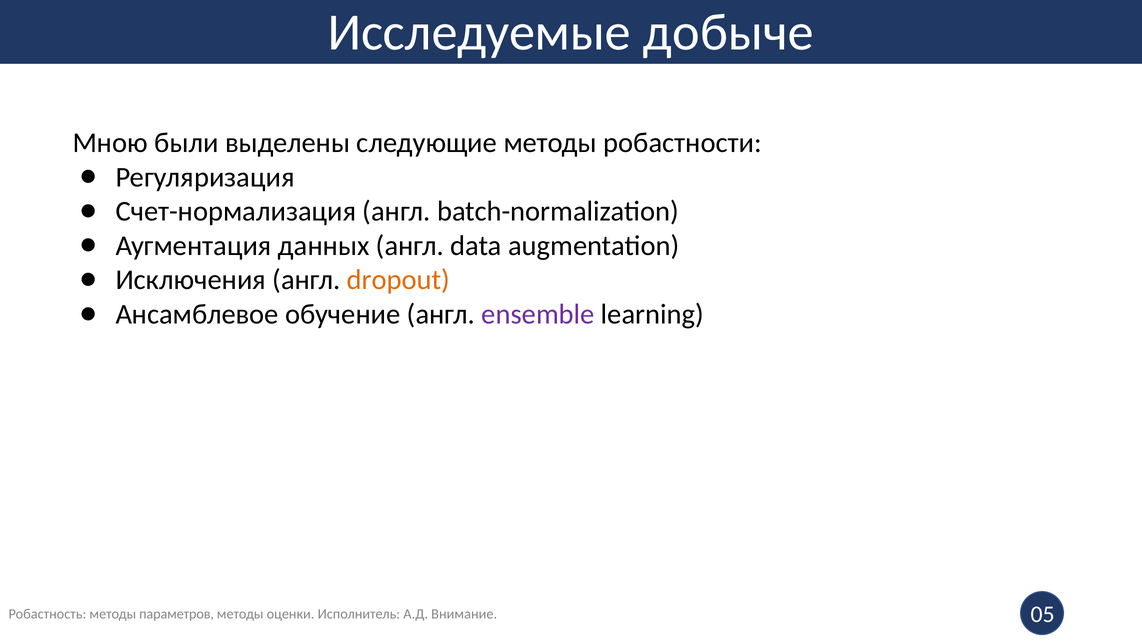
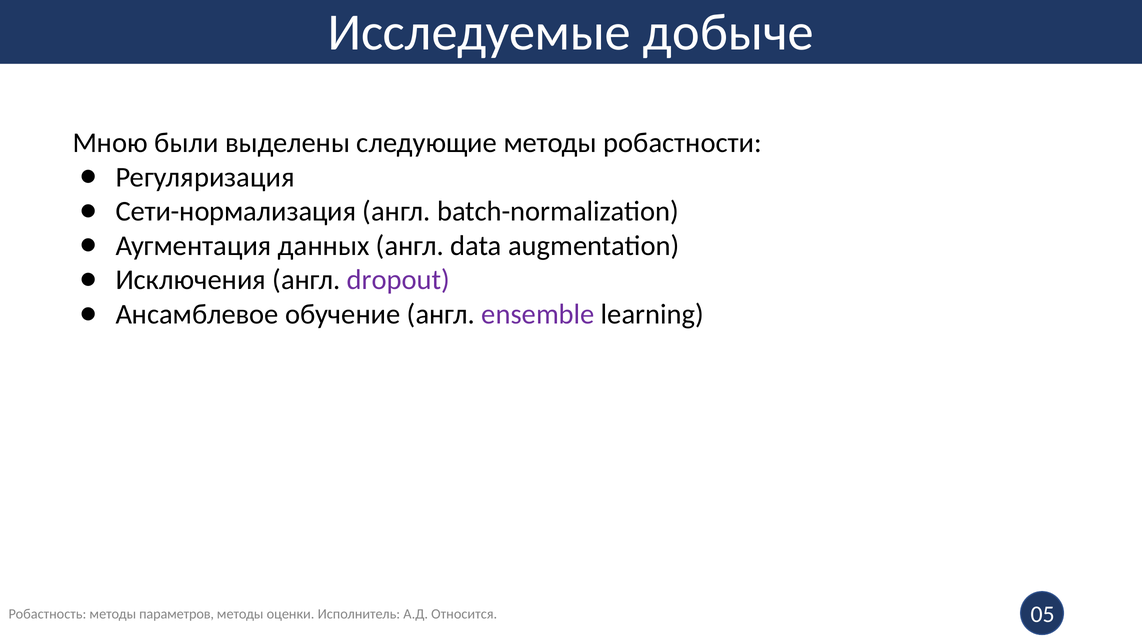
Счет-нормализация: Счет-нормализация -> Сети-нормализация (236, 211)
dropout colour: orange -> purple (398, 280)
Внимание: Внимание -> Относится (464, 613)
